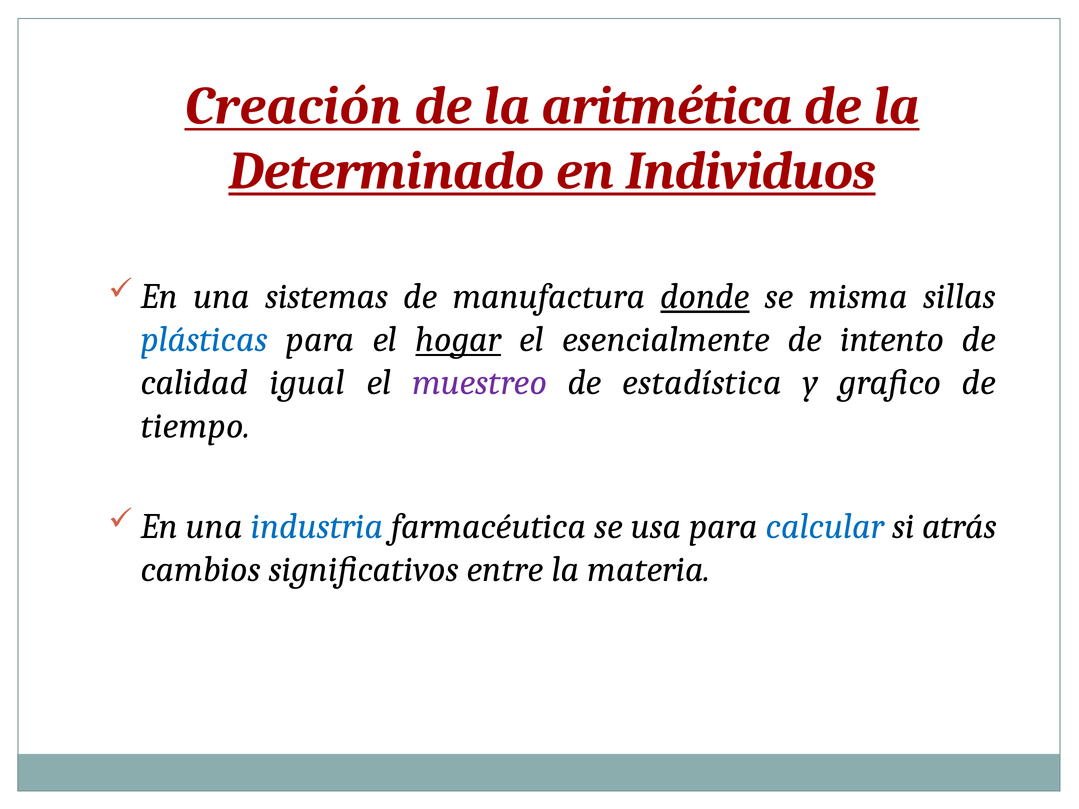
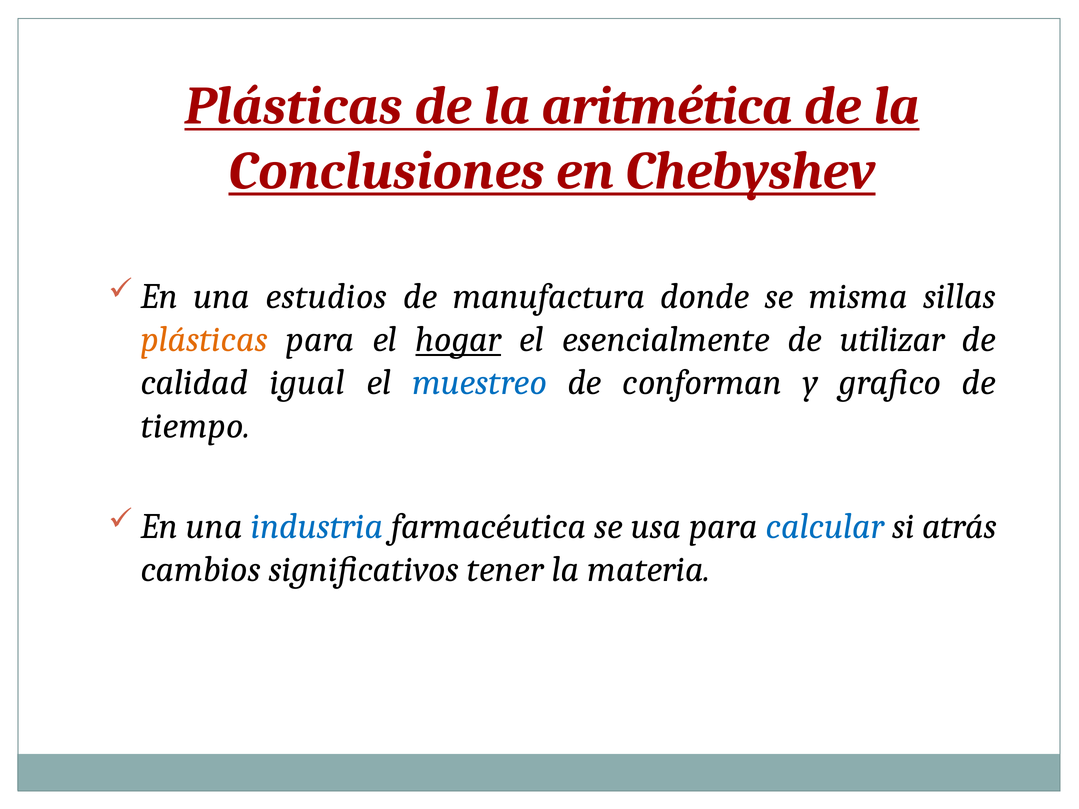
Creación: Creación -> Plásticas (293, 106)
Determinado: Determinado -> Conclusiones (386, 171)
Individuos: Individuos -> Chebyshev (751, 171)
sistemas: sistemas -> estudios (326, 296)
donde underline: present -> none (705, 296)
plásticas colour: blue -> orange (204, 340)
intento: intento -> utilizar (892, 340)
muestreo colour: purple -> blue (480, 383)
estadística: estadística -> conforman (702, 383)
entre: entre -> tener (505, 570)
